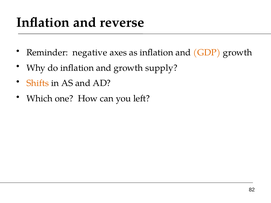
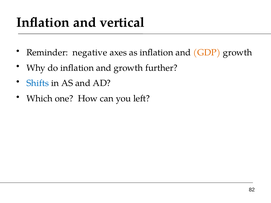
reverse: reverse -> vertical (122, 22)
supply: supply -> further (161, 68)
Shifts colour: orange -> blue (38, 83)
